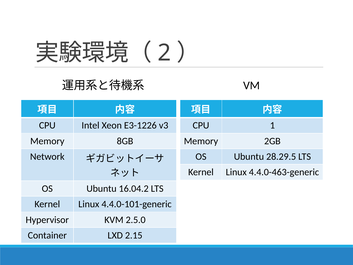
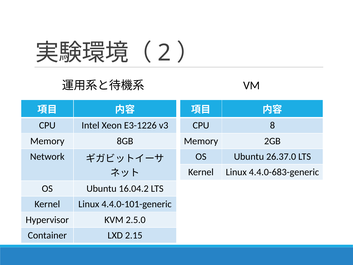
1: 1 -> 8 (272, 125)
28.29.5: 28.29.5 -> 26.37.0 (281, 156)
4.4.0-463-generic: 4.4.0-463-generic -> 4.4.0-683-generic (284, 172)
